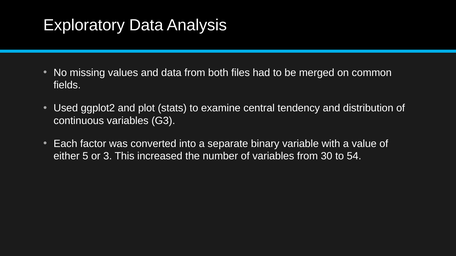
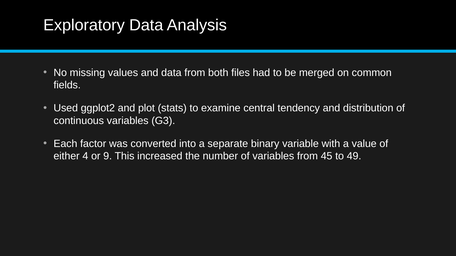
5: 5 -> 4 (85, 156)
3: 3 -> 9 (108, 156)
30: 30 -> 45 (327, 156)
54: 54 -> 49 (354, 156)
